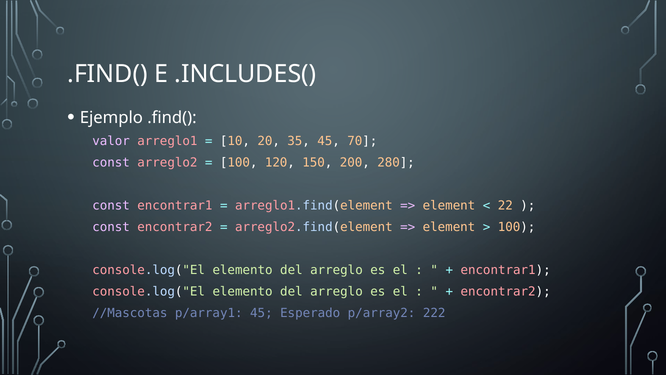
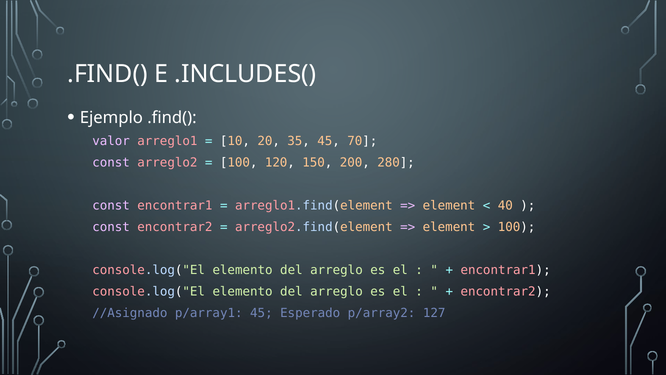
22: 22 -> 40 (505, 205)
//Mascotas: //Mascotas -> //Asignado (130, 313)
222: 222 -> 127 (434, 313)
